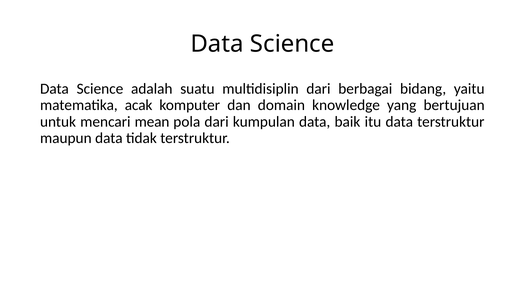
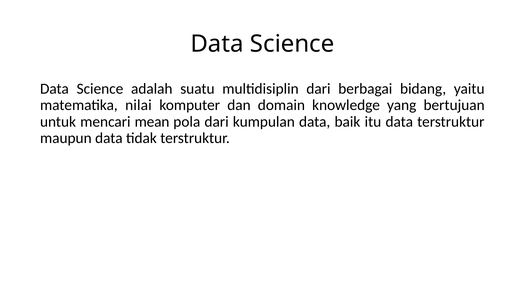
acak: acak -> nilai (138, 105)
